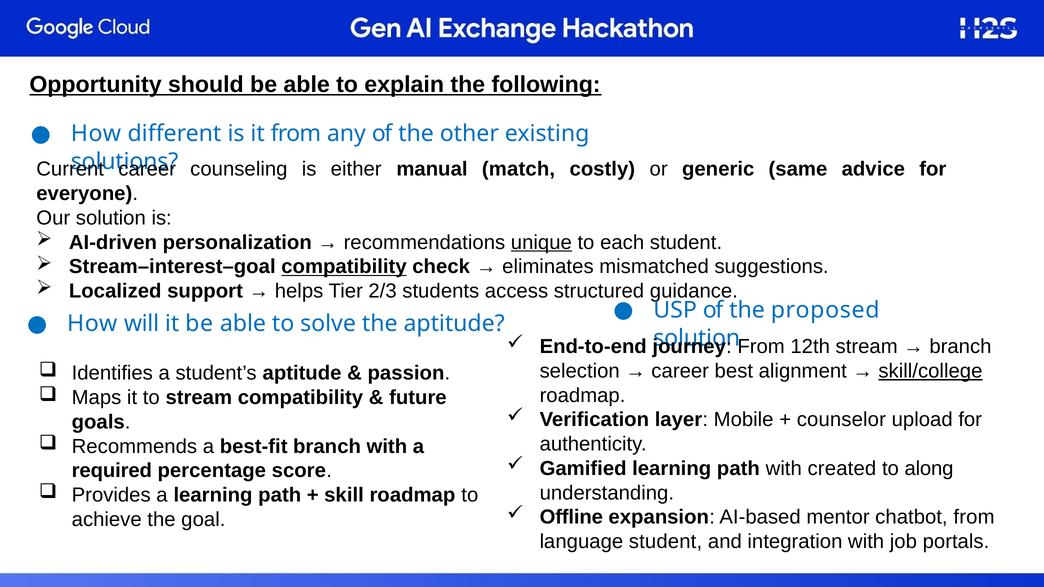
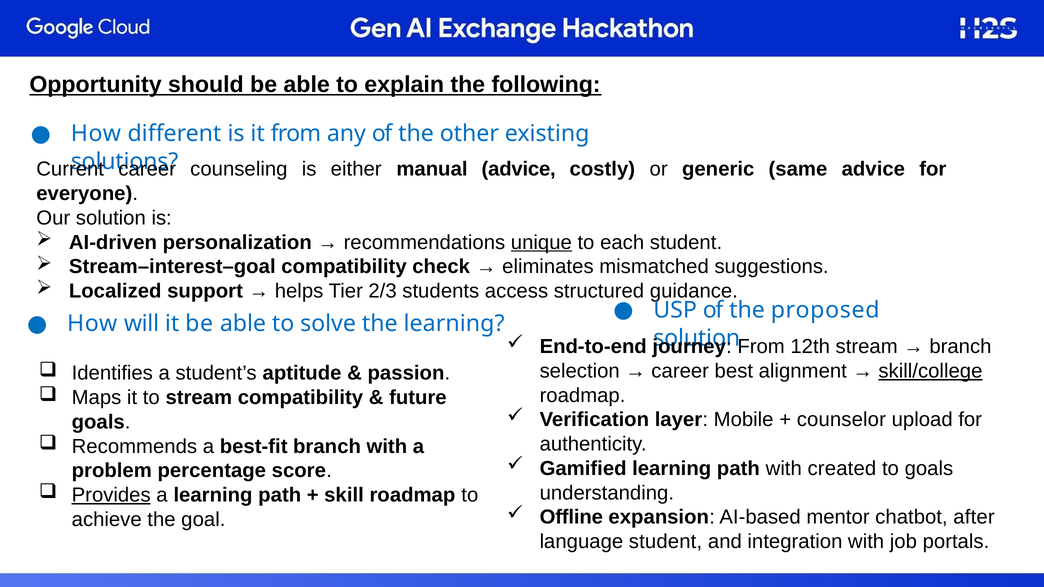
manual match: match -> advice (519, 169)
compatibility underline: present -> none (344, 267)
the aptitude: aptitude -> learning (454, 324)
to along: along -> goals (929, 469)
required: required -> problem (112, 471)
Provides underline: none -> present (111, 495)
chatbot from: from -> after (974, 517)
